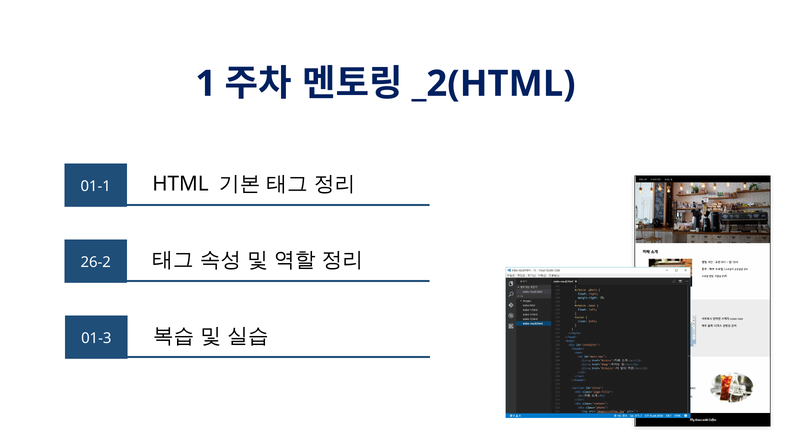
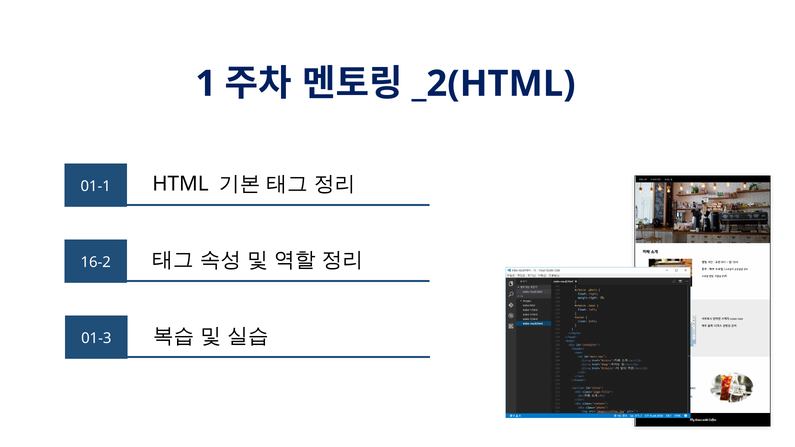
26-2: 26-2 -> 16-2 (96, 262)
